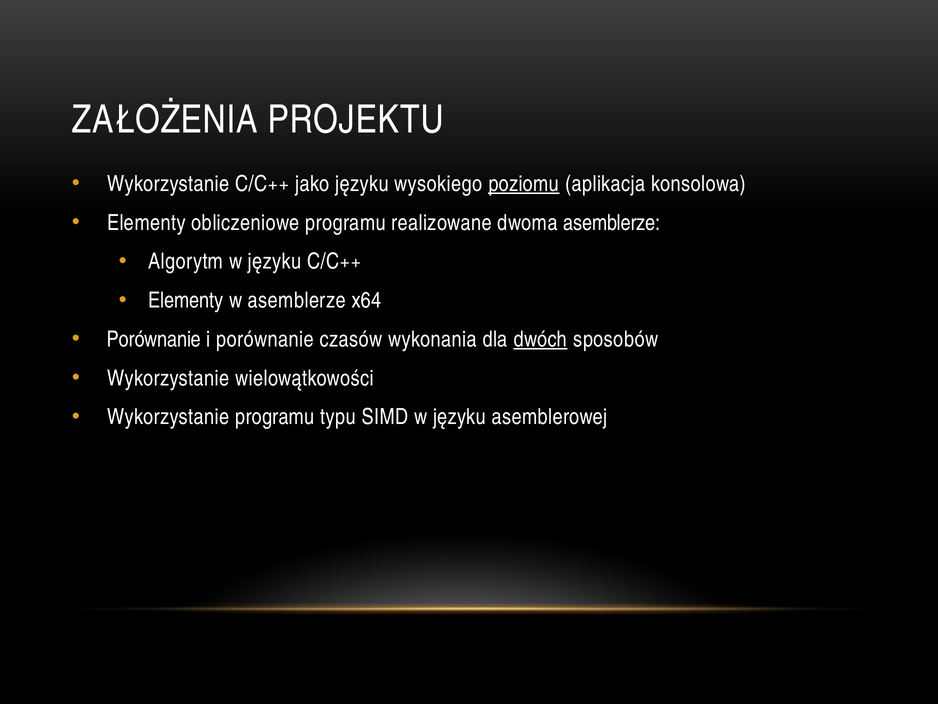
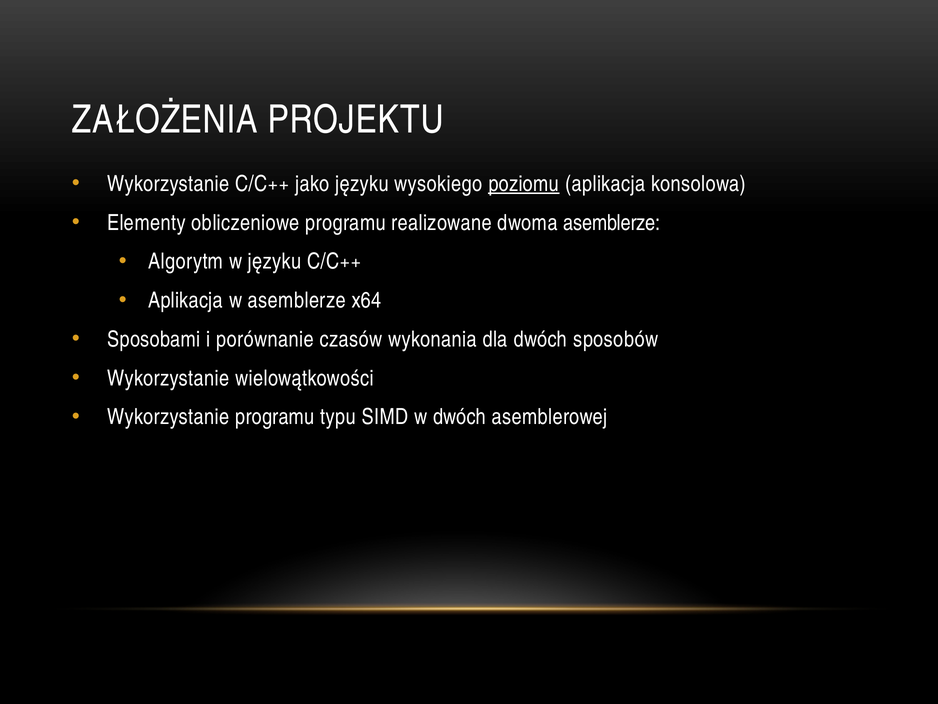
Elementy: Elementy -> Aplikacja (185, 300)
Porównanie: Porównanie -> Sposobami (154, 339)
dwóch underline: present -> none (540, 339)
SIMD w języku: języku -> dwóch (460, 417)
